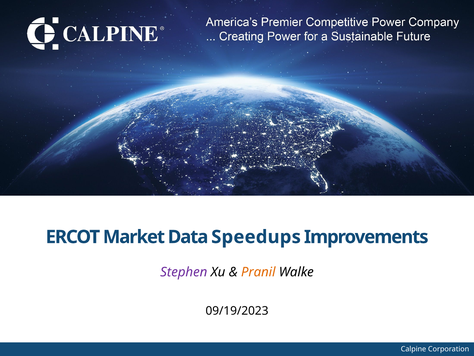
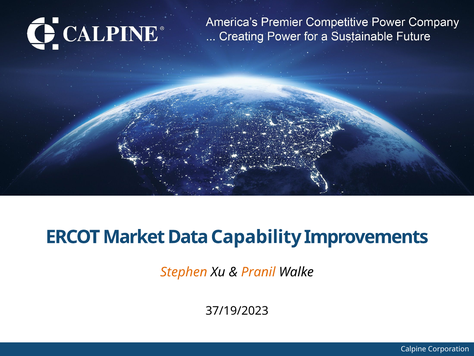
Speedups: Speedups -> Capability (256, 237)
Stephen colour: purple -> orange (184, 272)
09/19/2023: 09/19/2023 -> 37/19/2023 (237, 311)
